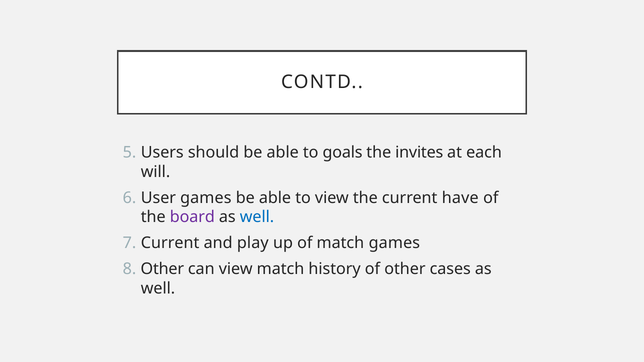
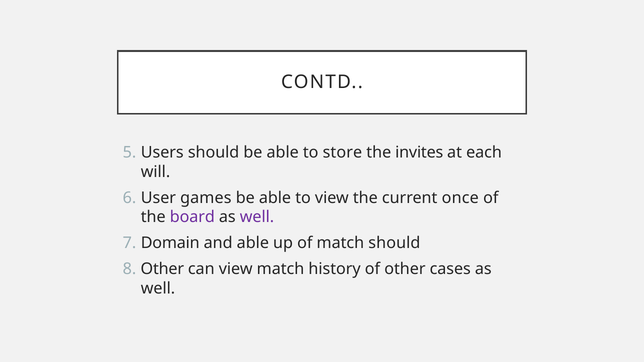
goals: goals -> store (342, 153)
have: have -> once (460, 198)
well colour: blue -> purple (257, 217)
Current: Current -> Domain (170, 243)
and play: play -> able (253, 243)
match games: games -> should (394, 243)
